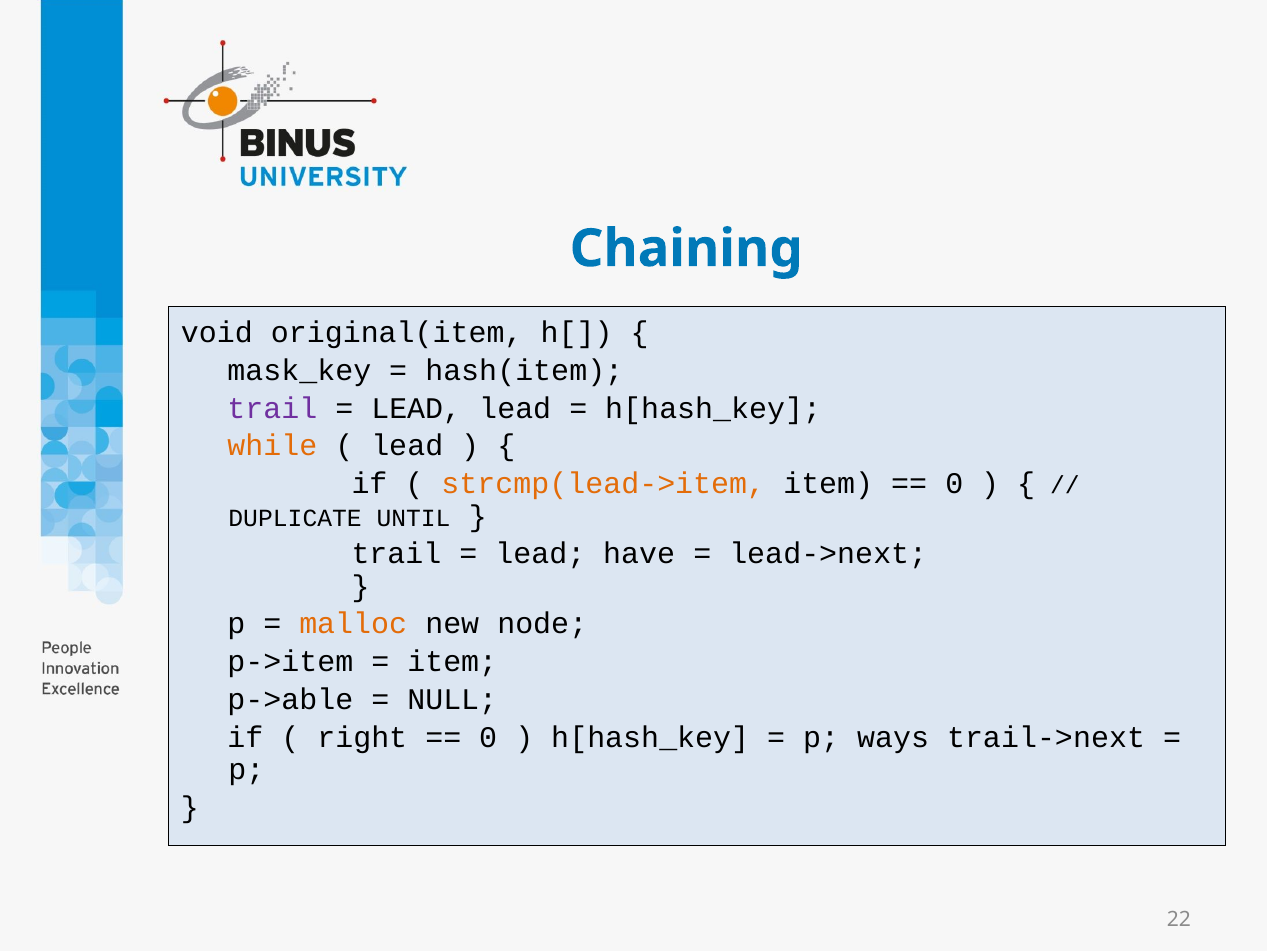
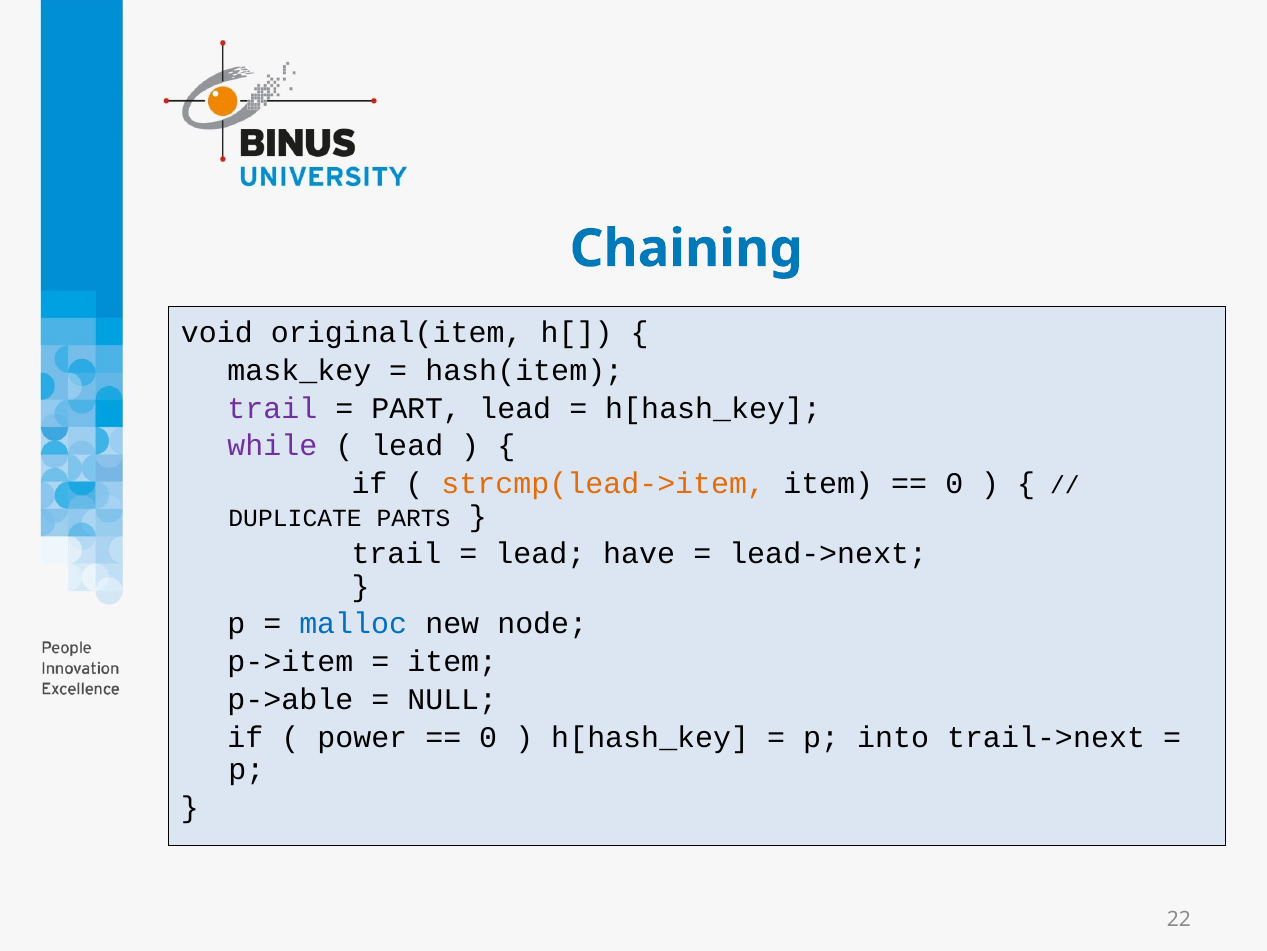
LEAD: LEAD -> PART (416, 408)
while colour: orange -> purple (272, 446)
UNTIL: UNTIL -> PARTS (413, 517)
malloc colour: orange -> blue (353, 623)
right: right -> power (362, 737)
ways: ways -> into (893, 737)
